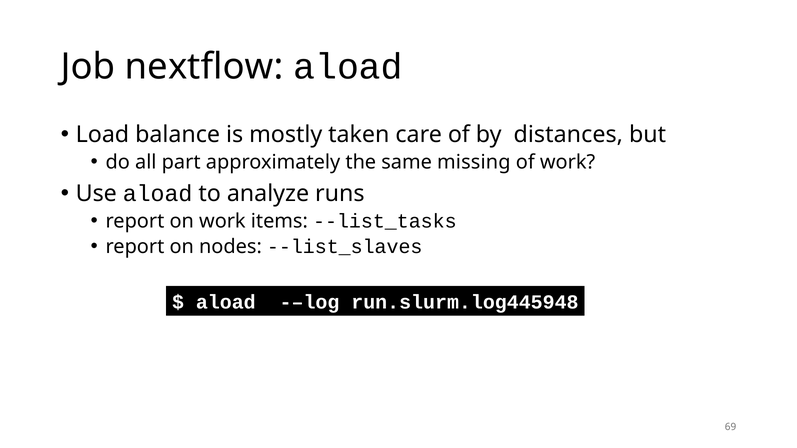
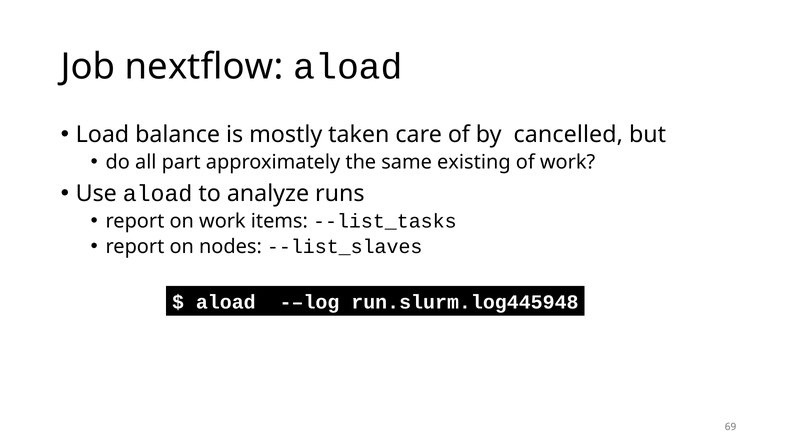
distances: distances -> cancelled (568, 135)
missing: missing -> existing (474, 162)
